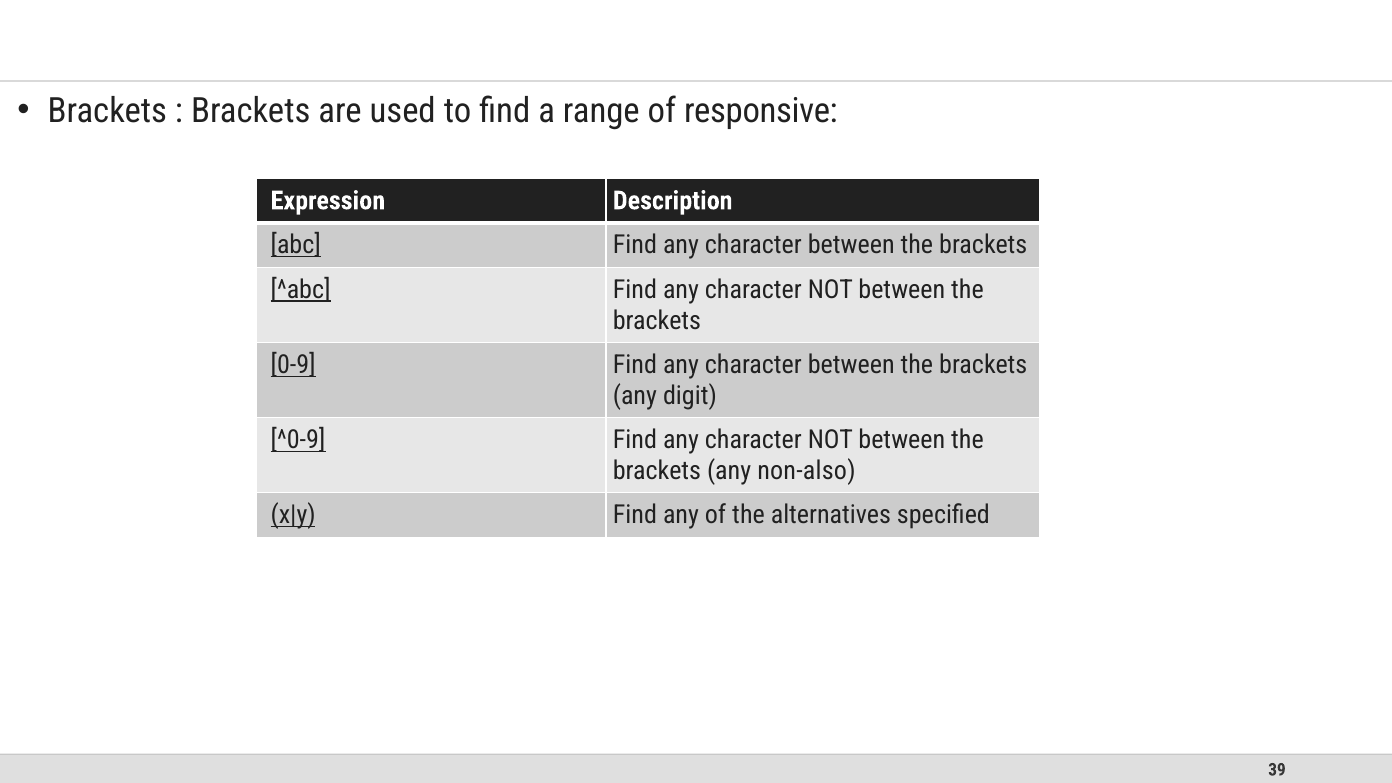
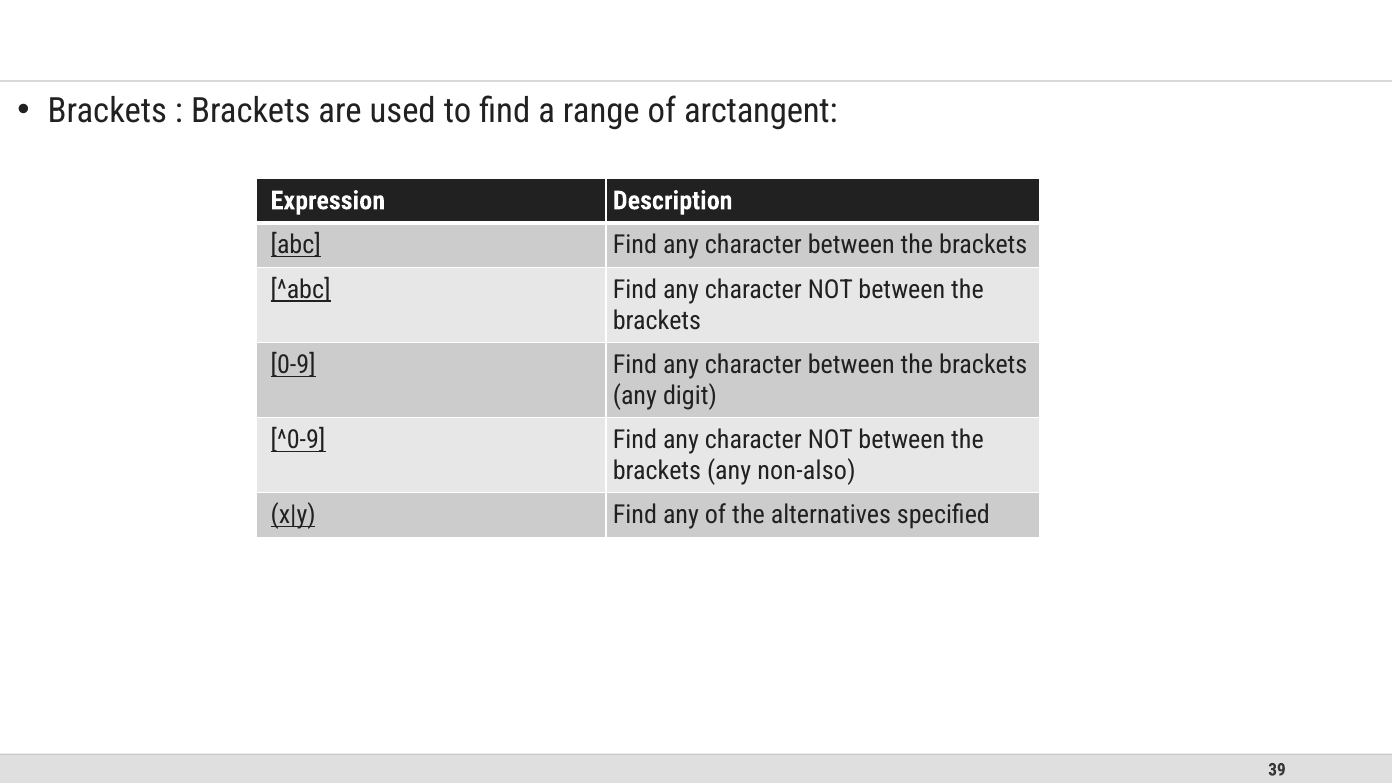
responsive: responsive -> arctangent (761, 111)
